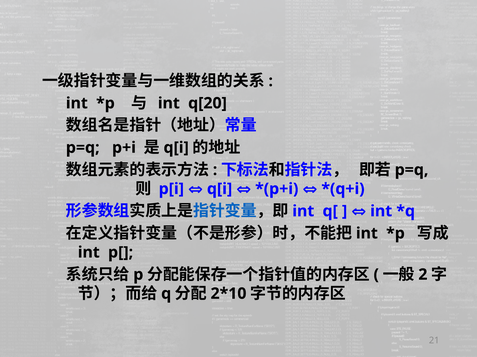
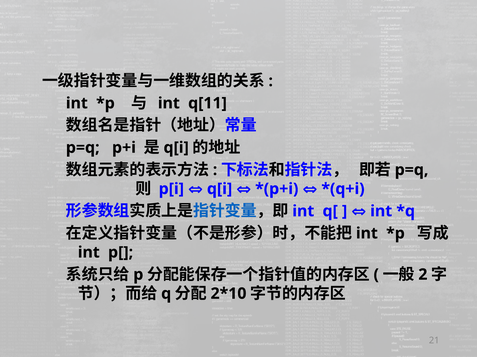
q[20: q[20 -> q[11 (207, 103)
